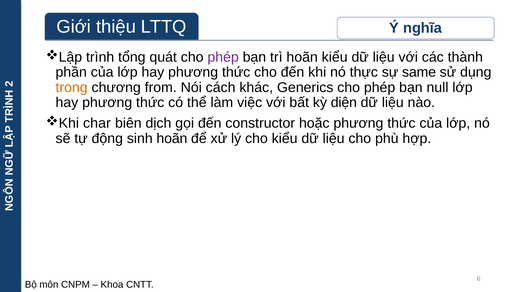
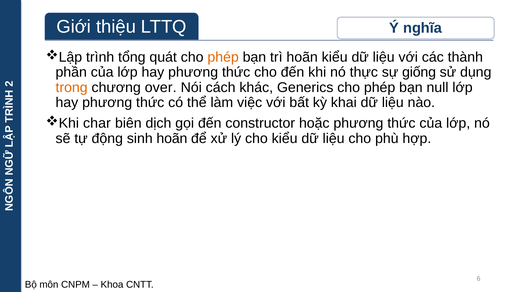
phép colour: purple -> orange (223, 57)
same: same -> giống (419, 72)
from: from -> over (161, 88)
diện: diện -> khai (344, 103)
